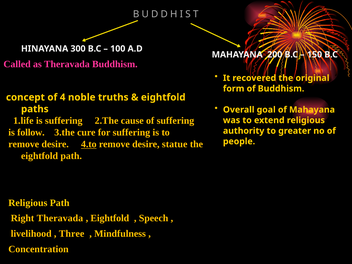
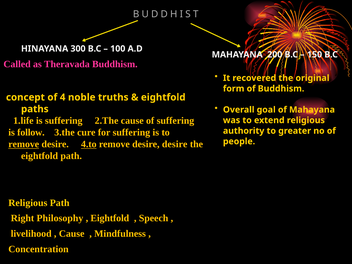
remove underline: none -> present (24, 144)
desire statue: statue -> desire (175, 144)
Right Theravada: Theravada -> Philosophy (60, 218)
Three: Three -> Cause (72, 234)
